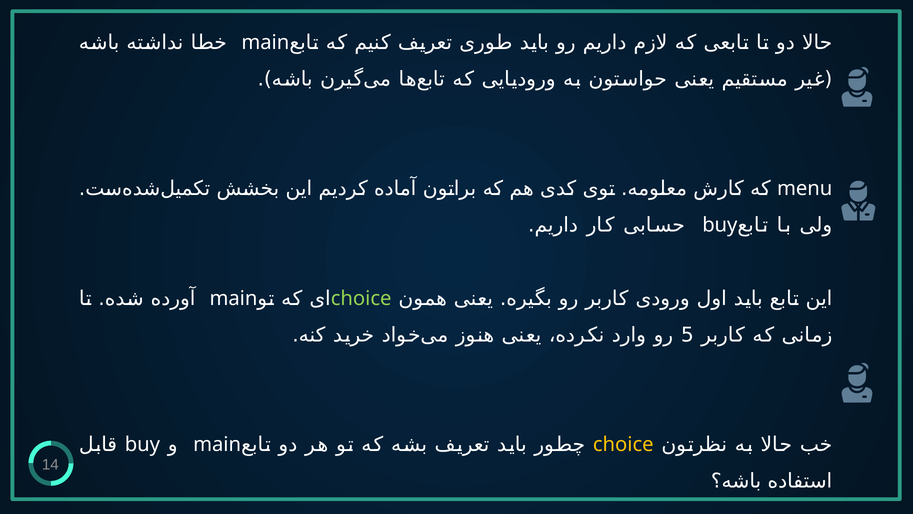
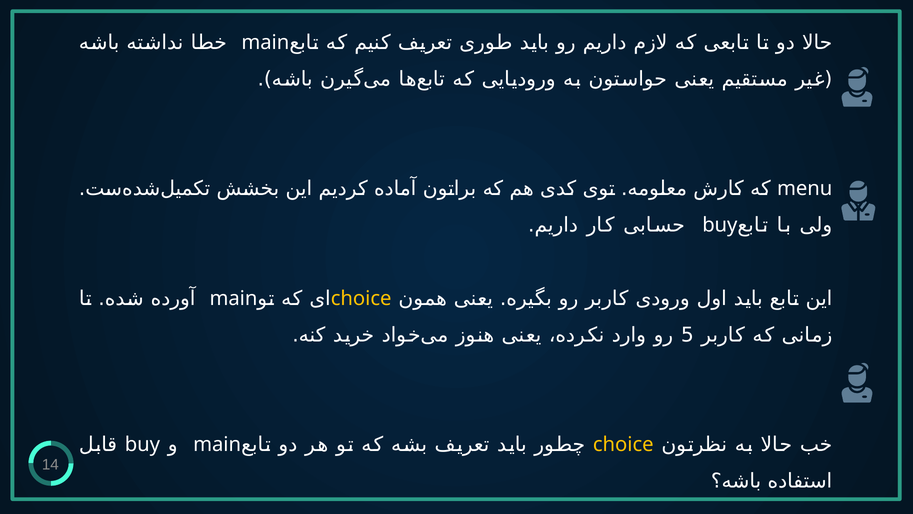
choice colour: light green -> yellow (361, 298)
